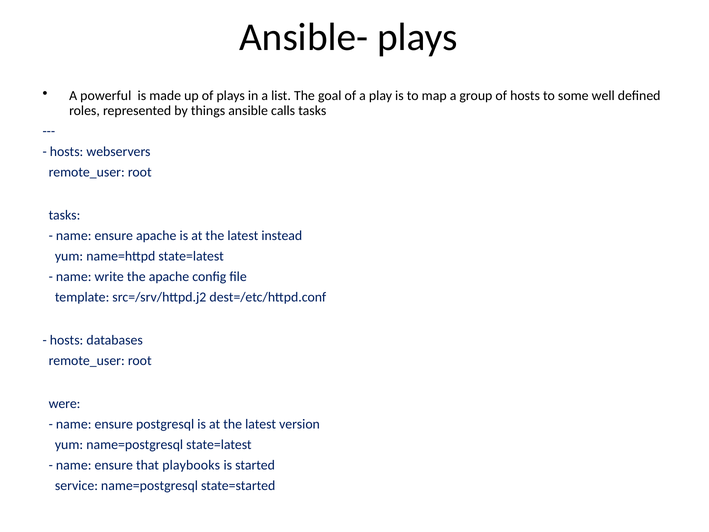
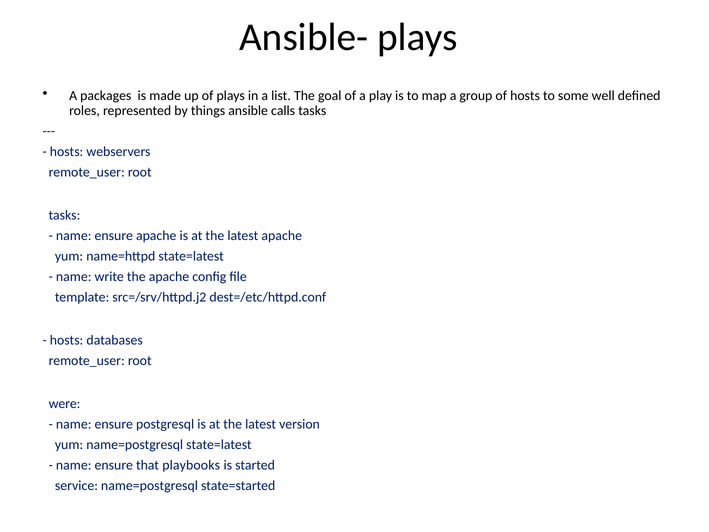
powerful: powerful -> packages (106, 95)
latest instead: instead -> apache (282, 235)
